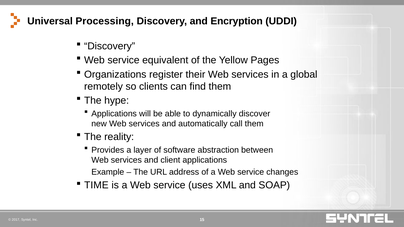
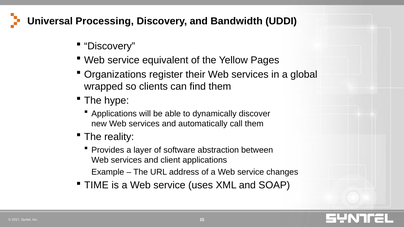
Encryption: Encryption -> Bandwidth (237, 21)
remotely: remotely -> wrapped (103, 87)
